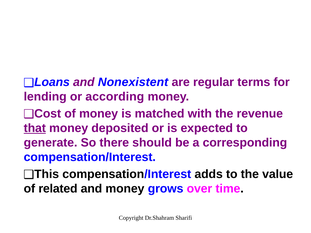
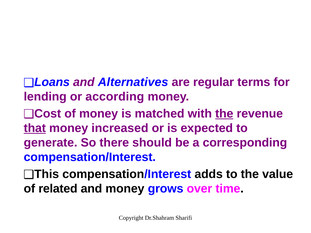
Nonexistent: Nonexistent -> Alternatives (133, 82)
the underline: none -> present (224, 114)
deposited: deposited -> increased (120, 128)
